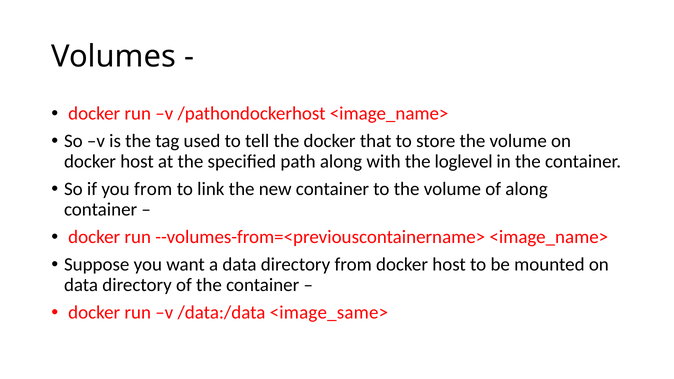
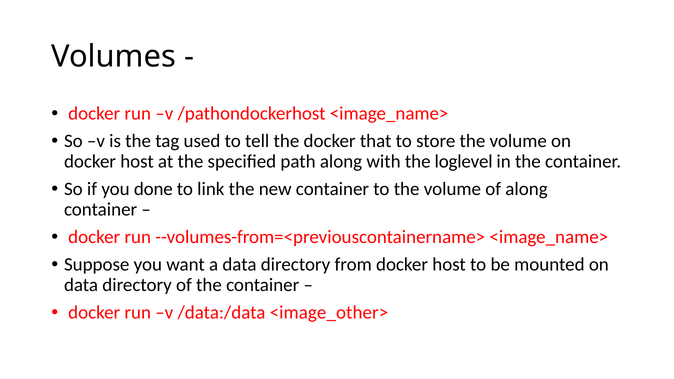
you from: from -> done (153, 189)
<image_same>: <image_same> -> <image_other> (329, 313)
